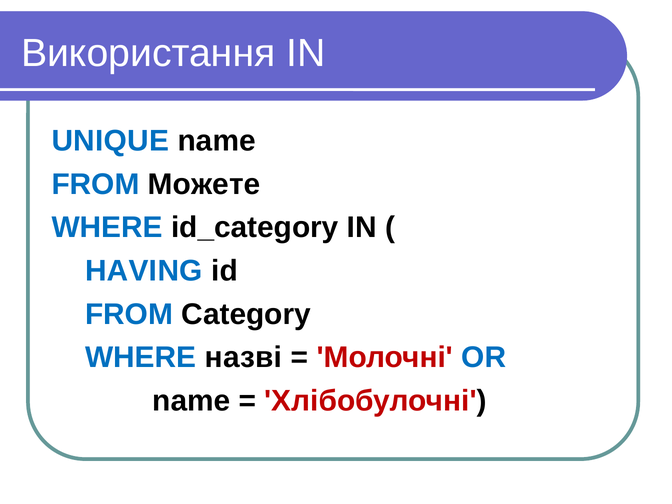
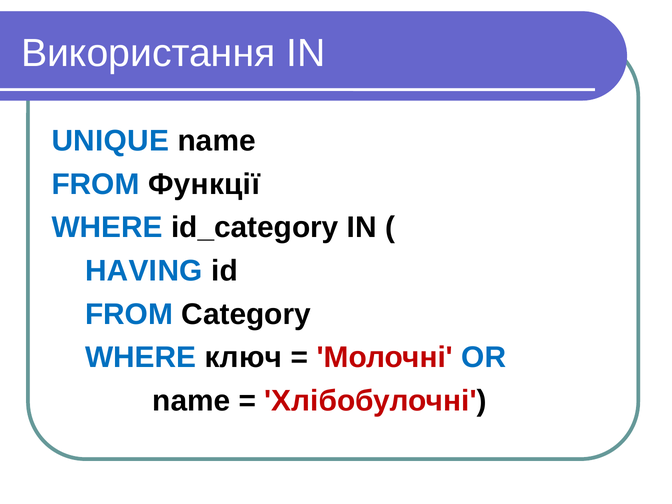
Можете: Можете -> Функції (204, 184)
назві: назві -> ключ (243, 358)
